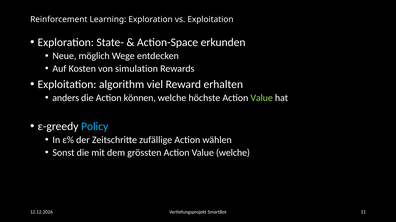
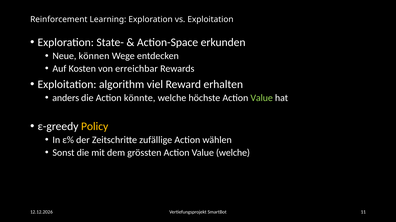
möglich: möglich -> können (94, 56)
simulation: simulation -> erreichbar (137, 69)
können: können -> könnte (140, 98)
Policy colour: light blue -> yellow (95, 127)
